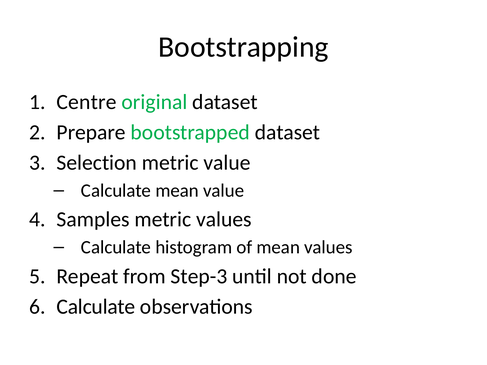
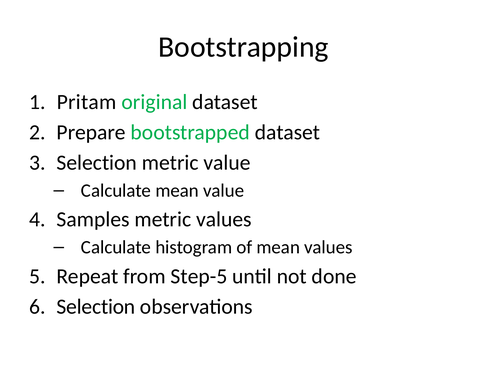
Centre: Centre -> Pritam (87, 102)
Step-3: Step-3 -> Step-5 (199, 276)
Calculate: Calculate -> Selection (96, 307)
